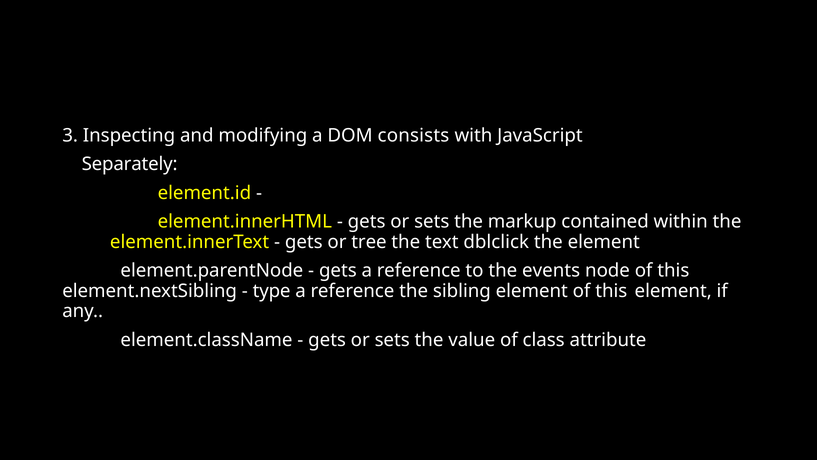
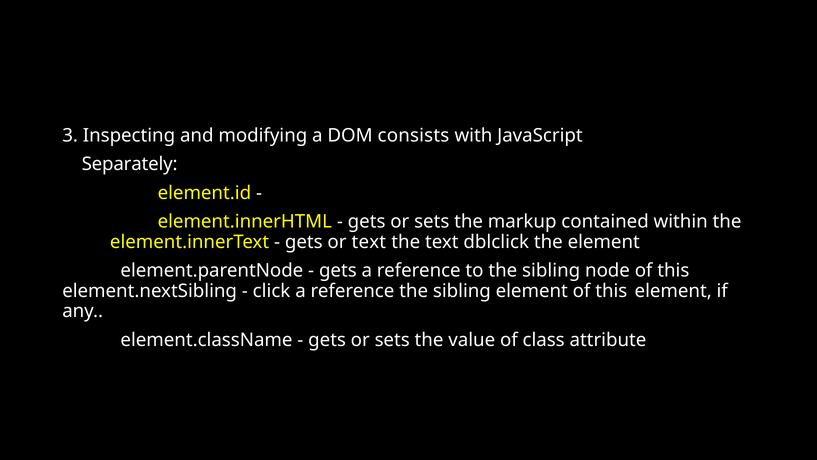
or tree: tree -> text (369, 242)
to the events: events -> sibling (551, 271)
type: type -> click (272, 291)
